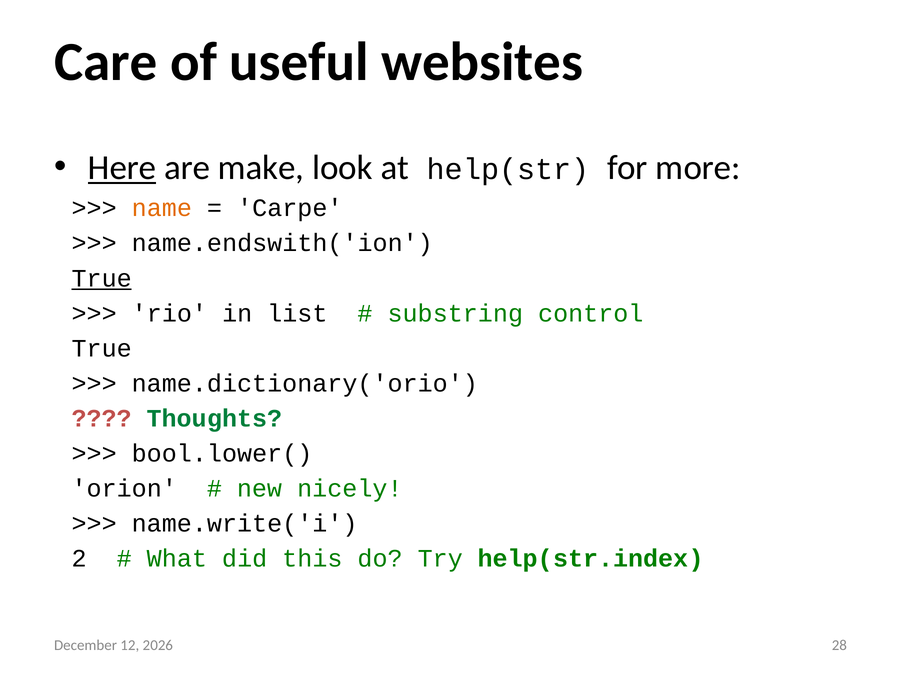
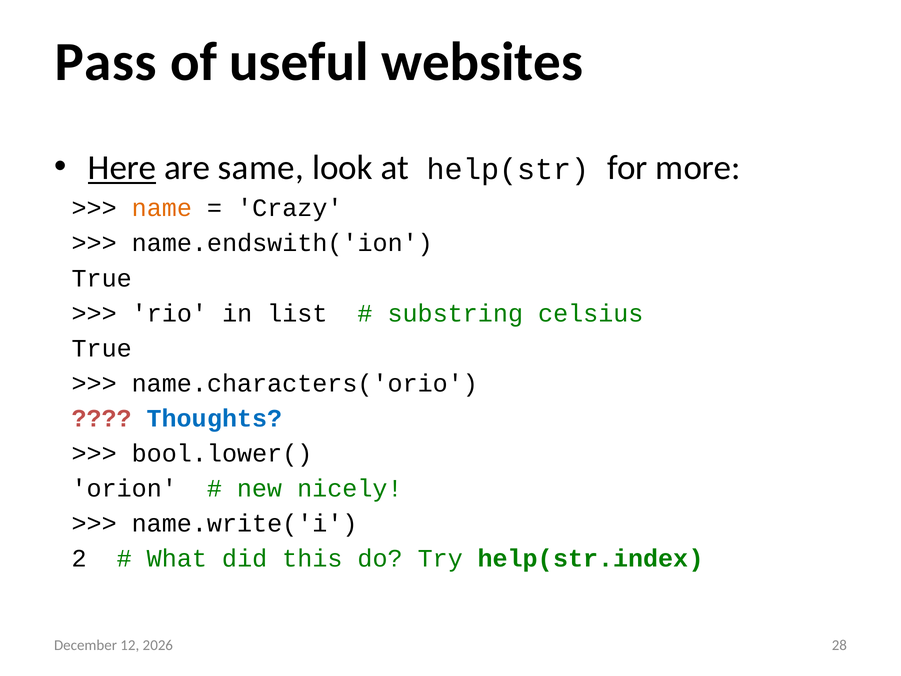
Care: Care -> Pass (106, 62)
make: make -> same (261, 168)
Carpe: Carpe -> Crazy (290, 208)
True underline: present -> none (102, 278)
control: control -> celsius (591, 313)
name.dictionary('orio: name.dictionary('orio -> name.characters('orio (305, 383)
Thoughts colour: green -> blue (215, 418)
